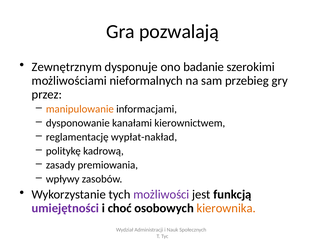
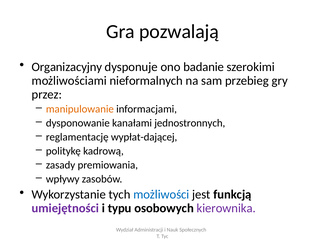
Zewnętrznym: Zewnętrznym -> Organizacyjny (67, 67)
kierownictwem: kierownictwem -> jednostronnych (190, 123)
wypłat-nakład: wypłat-nakład -> wypłat-dającej (144, 137)
możliwości colour: purple -> blue (161, 194)
choć: choć -> typu (120, 208)
kierownika colour: orange -> purple (226, 208)
